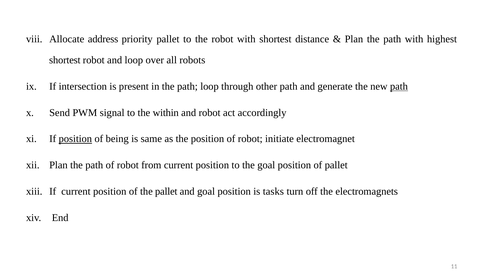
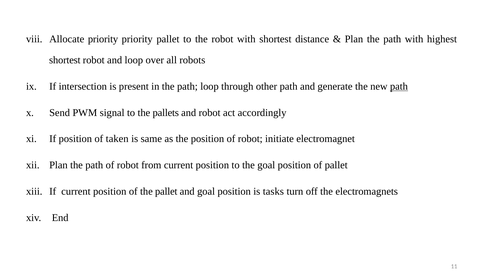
Allocate address: address -> priority (103, 39)
within: within -> pallets (166, 112)
position underline: present -> none (75, 139)
being: being -> taken (117, 139)
